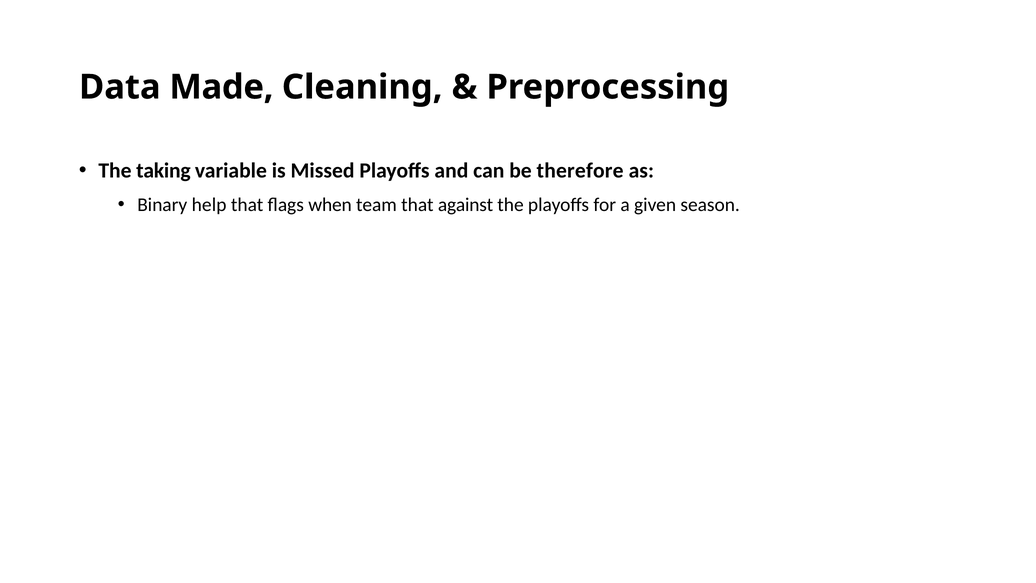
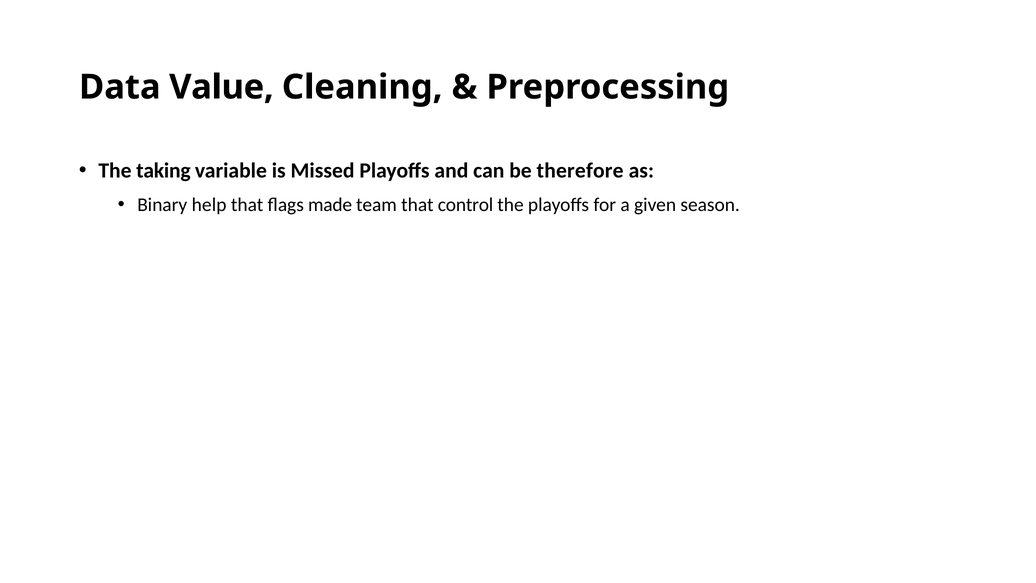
Made: Made -> Value (221, 87)
when: when -> made (330, 205)
against: against -> control (466, 205)
